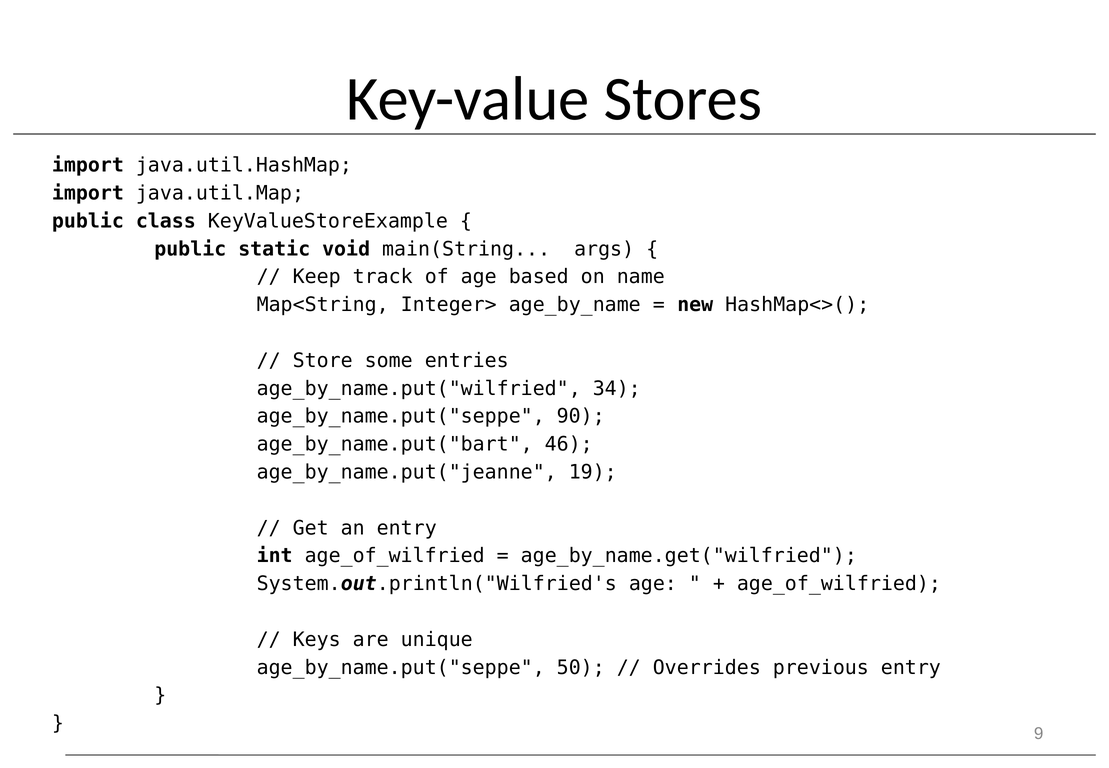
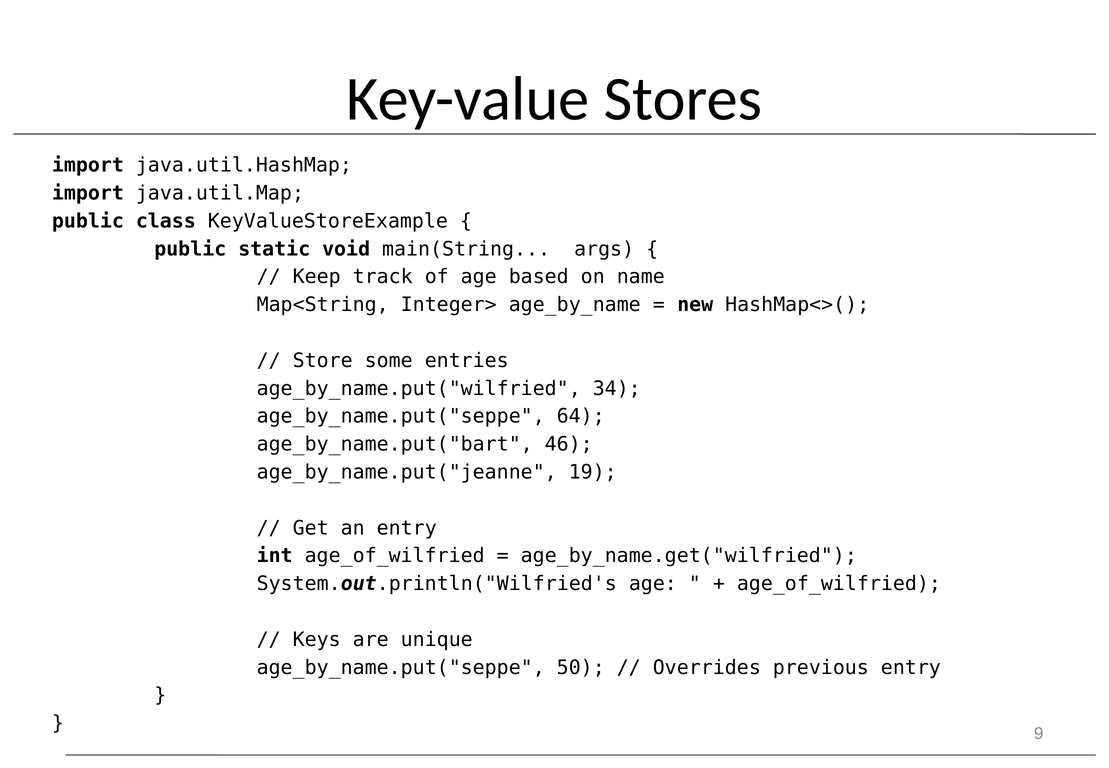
90: 90 -> 64 (581, 416)
